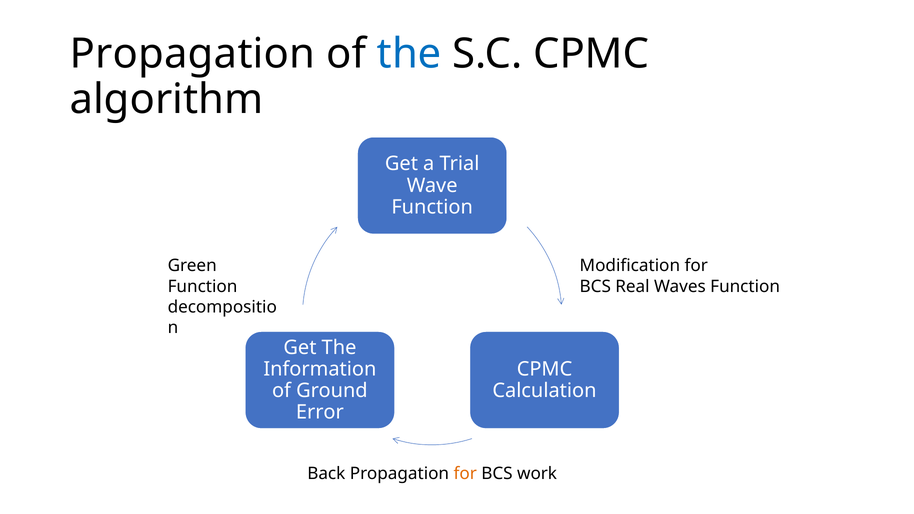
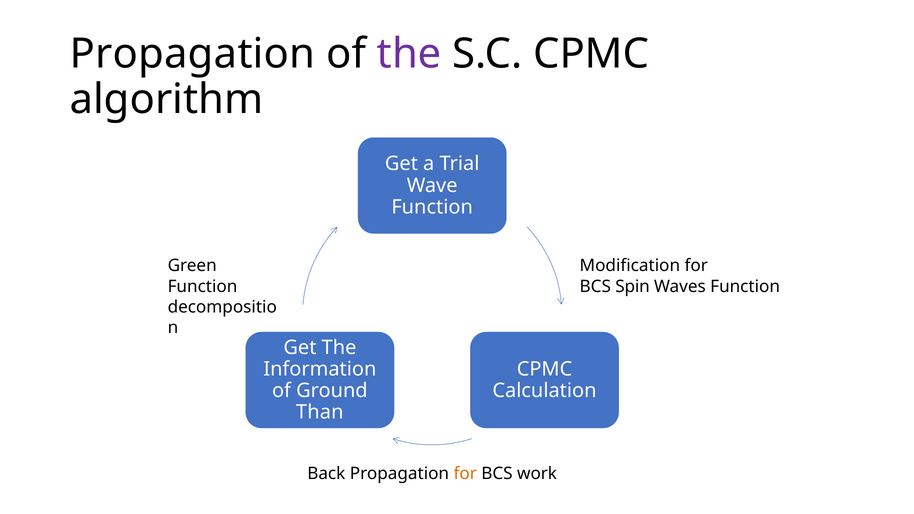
the colour: blue -> purple (409, 54)
Real: Real -> Spin (633, 286)
Error: Error -> Than (320, 412)
